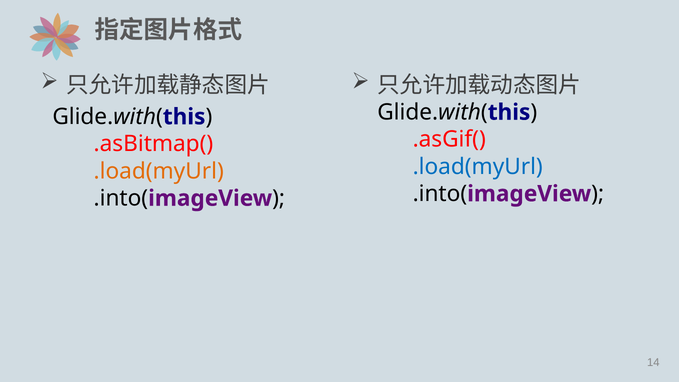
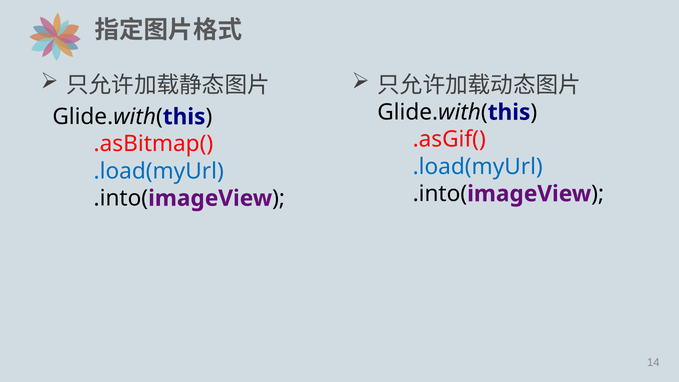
.load(myUrl colour: orange -> blue (159, 171)
